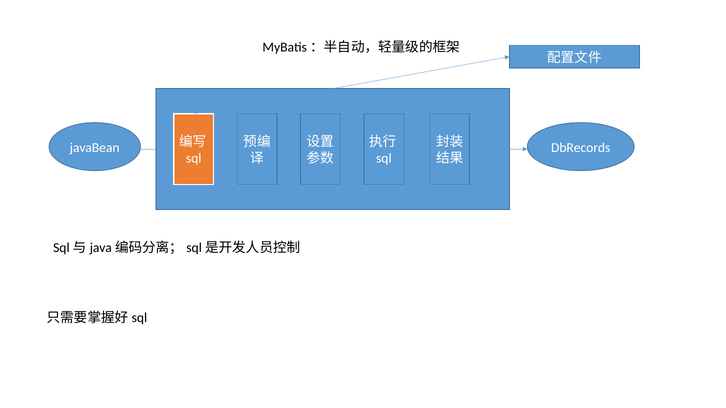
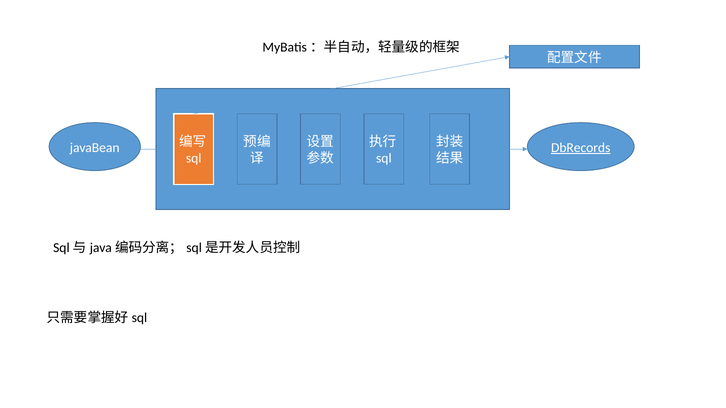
DbRecords underline: none -> present (581, 148)
